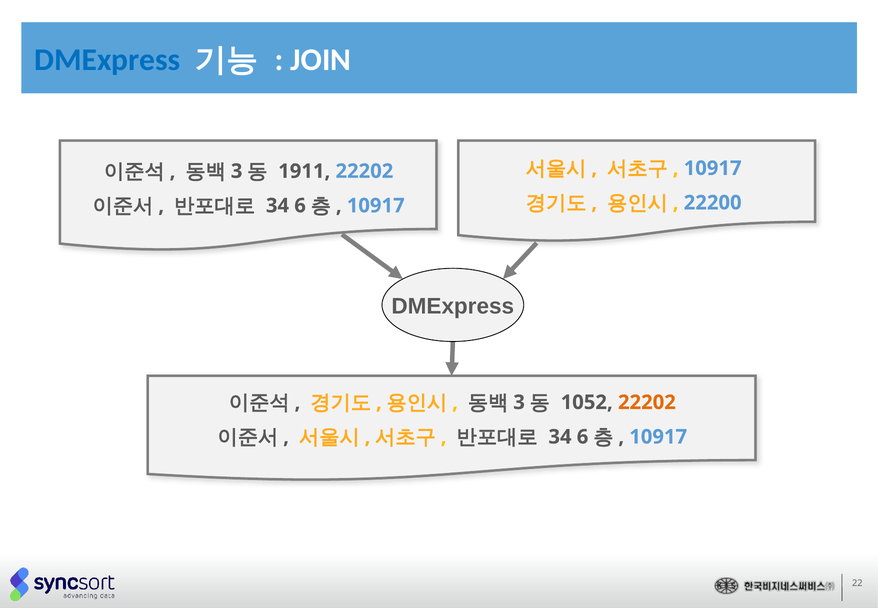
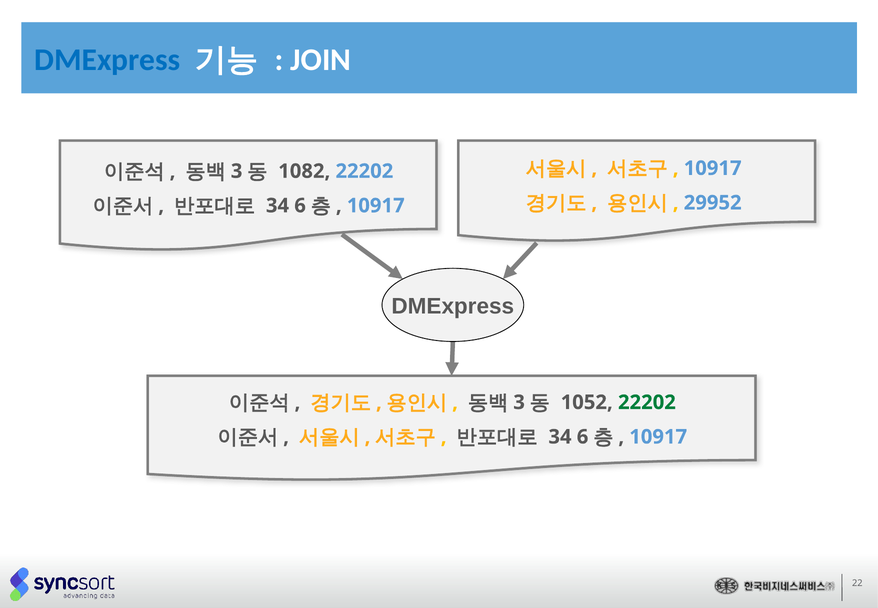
1911: 1911 -> 1082 (304, 171)
22200: 22200 -> 29952 (713, 203)
22202 colour: orange -> green (647, 402)
